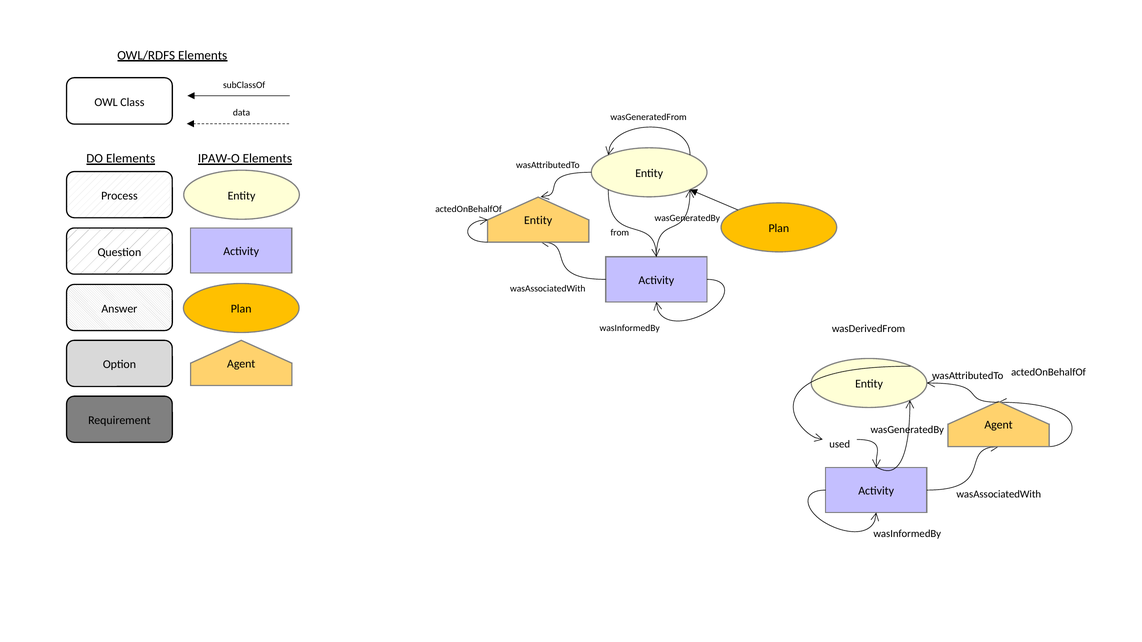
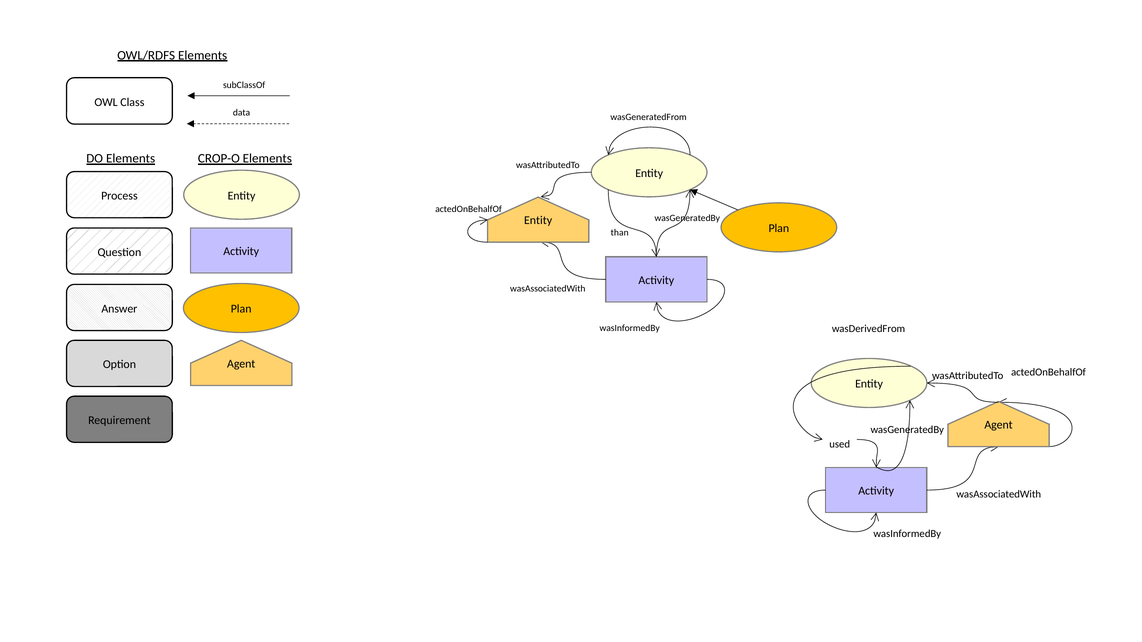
IPAW-O: IPAW-O -> CROP-O (219, 159)
from: from -> than (620, 233)
